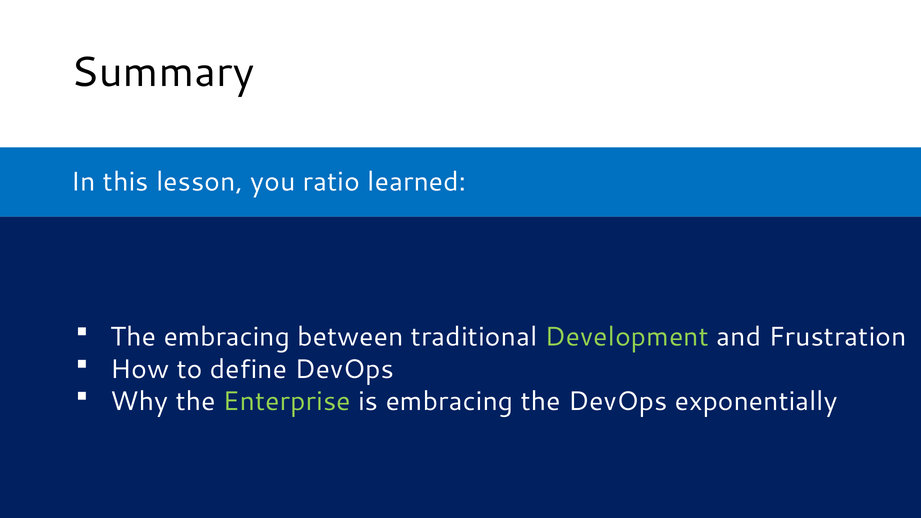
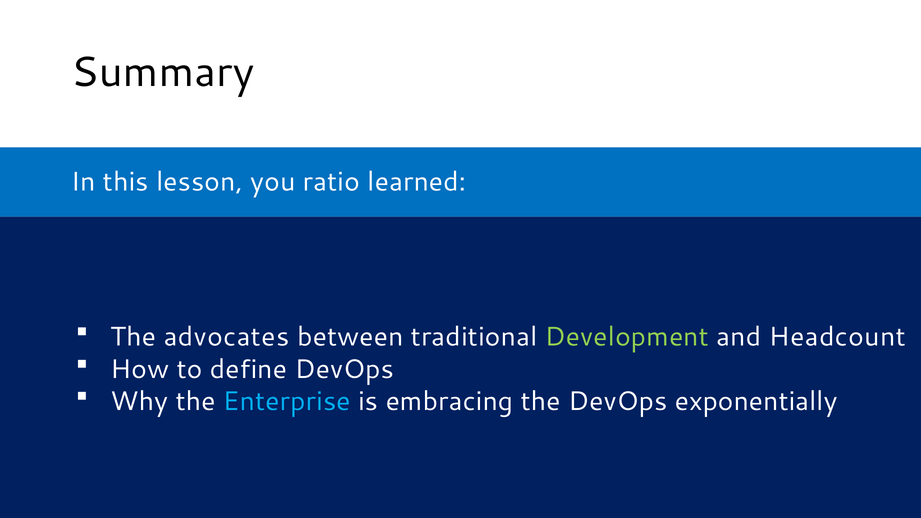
The embracing: embracing -> advocates (227, 337)
Frustration: Frustration -> Headcount (837, 337)
Enterprise colour: light green -> light blue (287, 402)
